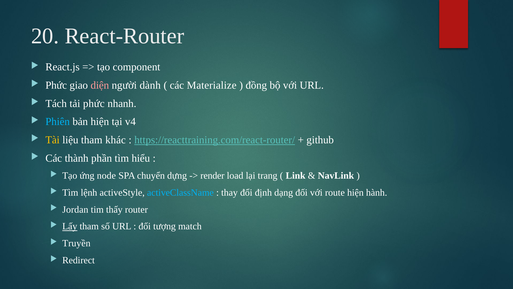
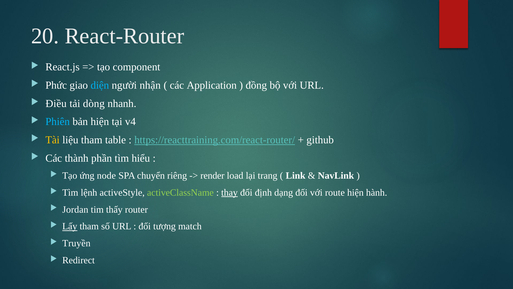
diện colour: pink -> light blue (100, 85)
dành: dành -> nhận (150, 85)
Materialize: Materialize -> Application (212, 85)
Tách: Tách -> Điều (56, 103)
tải phức: phức -> dòng (94, 103)
khác: khác -> table (116, 140)
dựng: dựng -> riêng (177, 175)
activeClassName colour: light blue -> light green (180, 192)
thay underline: none -> present (229, 192)
